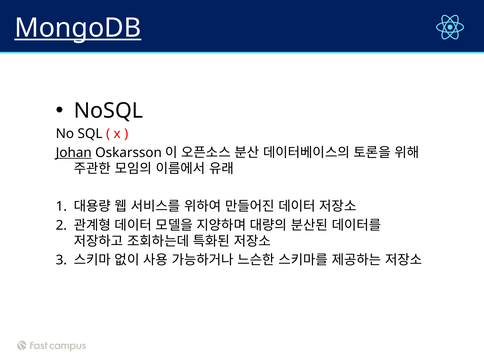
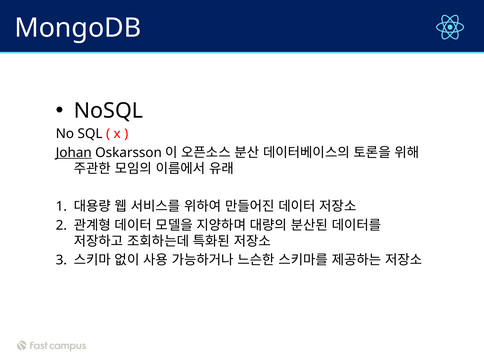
MongoDB underline: present -> none (78, 28)
